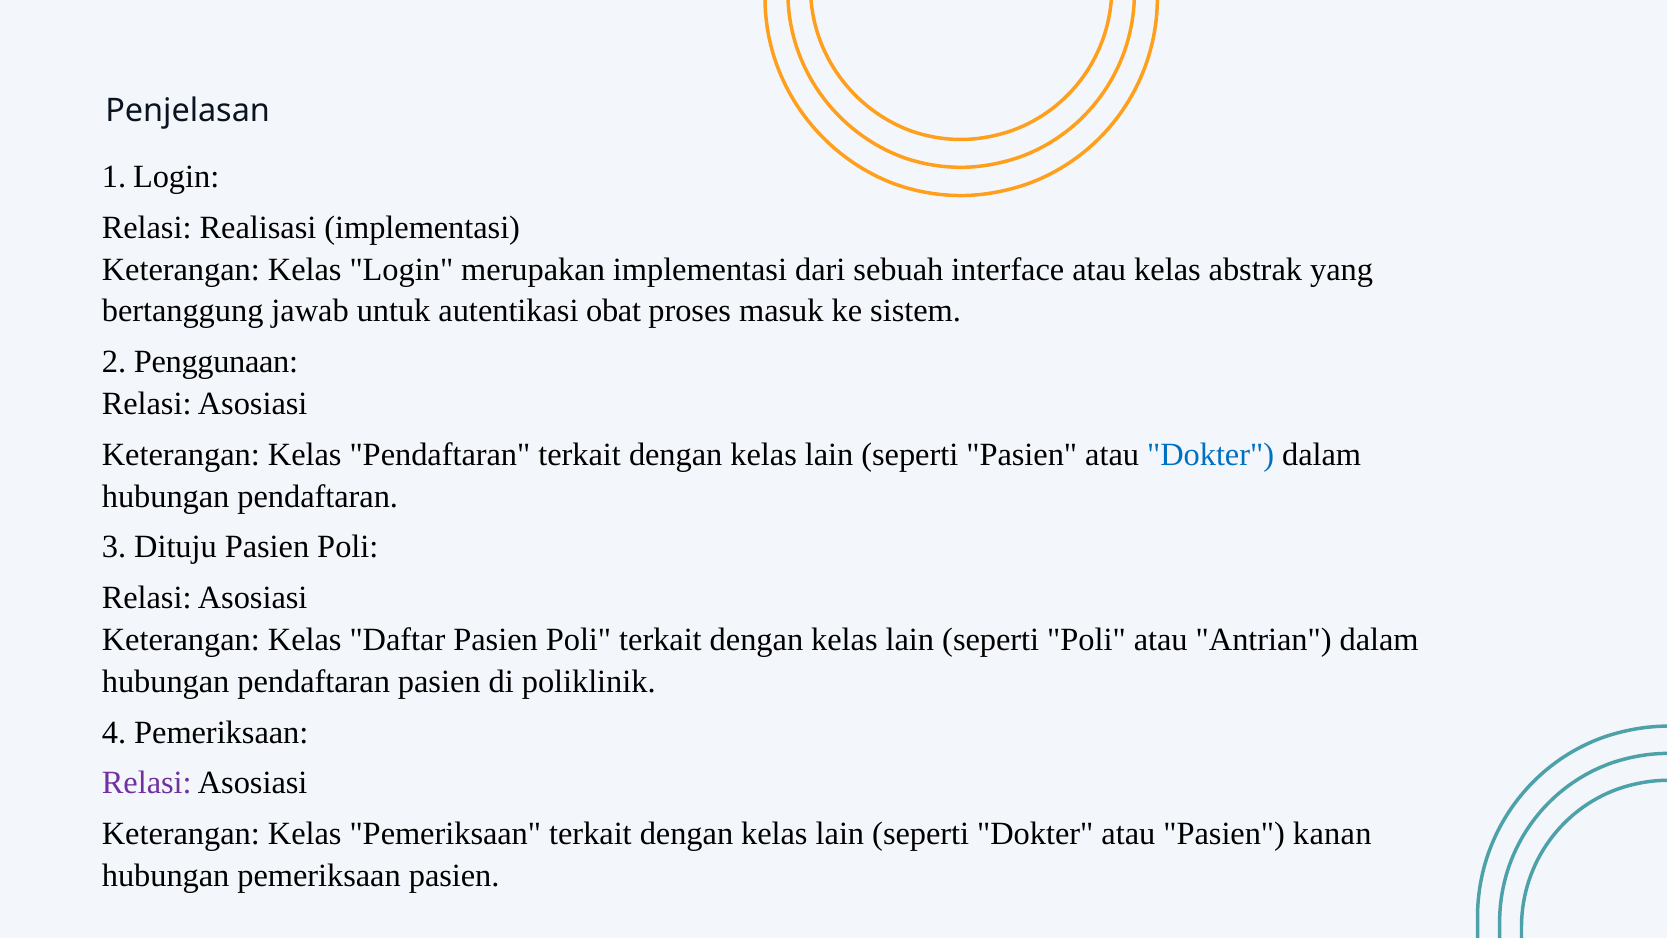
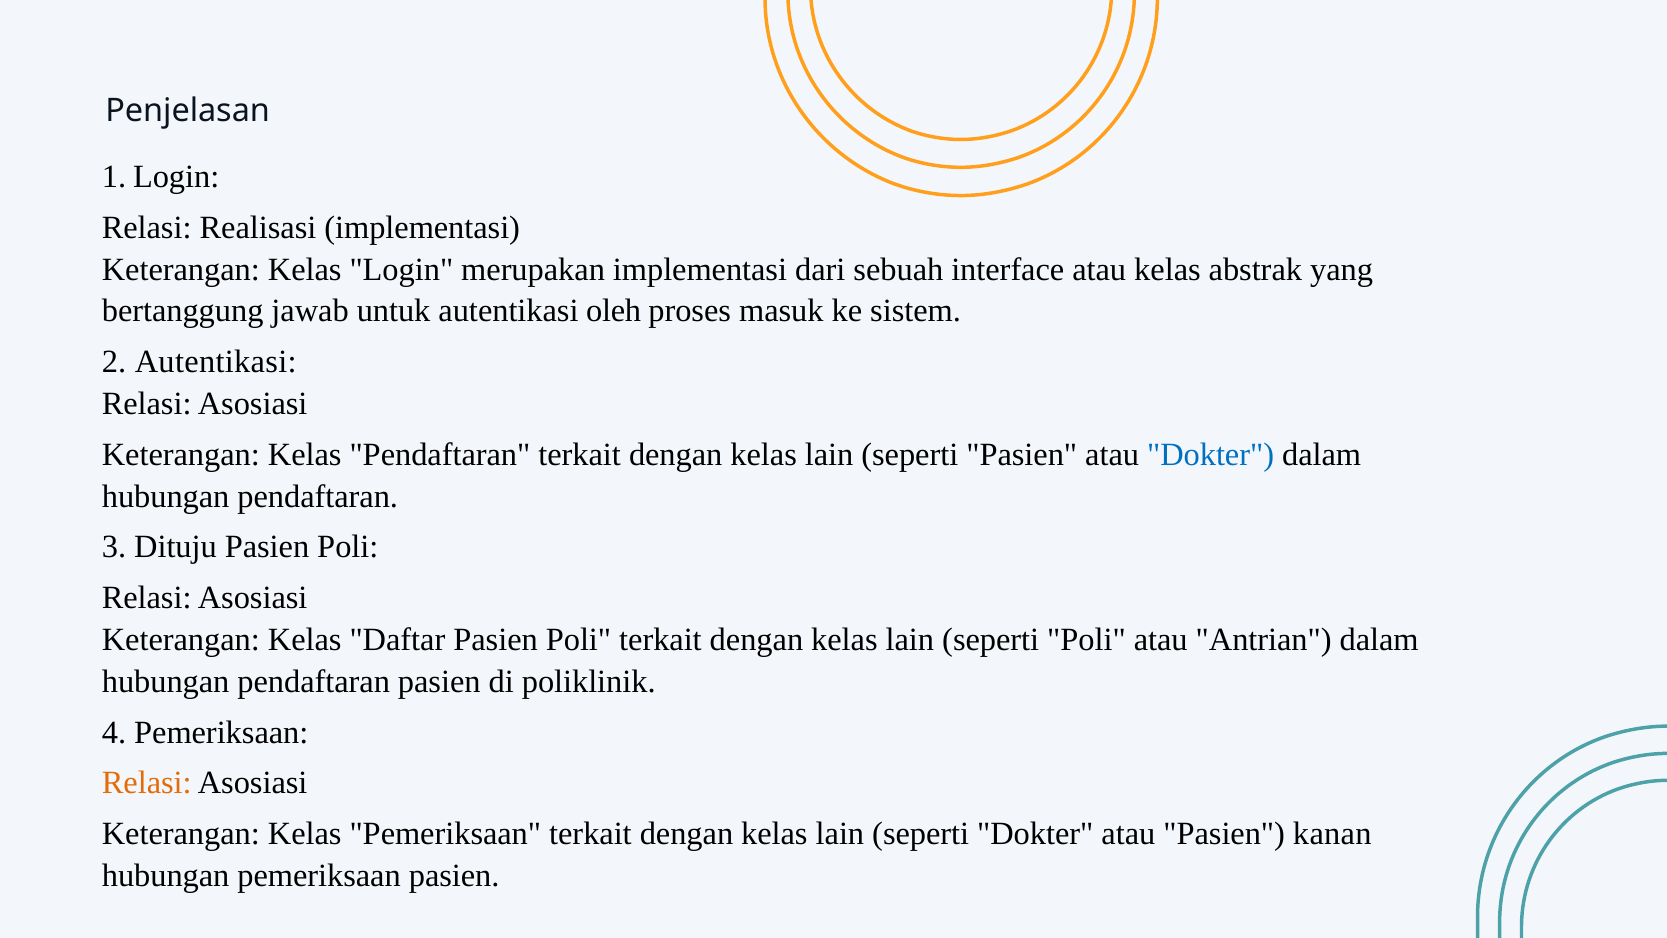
obat: obat -> oleh (614, 311)
2 Penggunaan: Penggunaan -> Autentikasi (216, 362)
Relasi colour: purple -> orange (147, 783)
